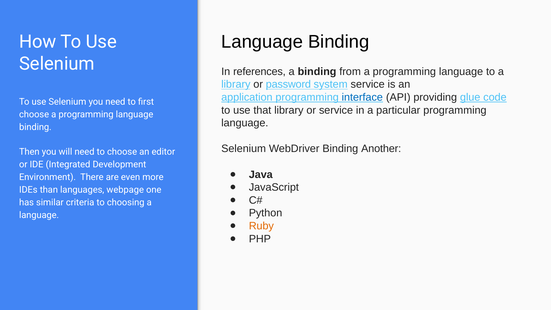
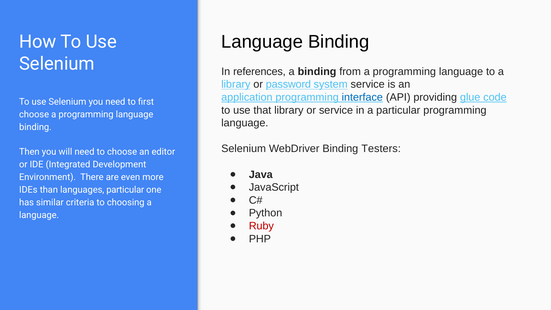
Another: Another -> Testers (381, 149)
languages webpage: webpage -> particular (125, 190)
Ruby colour: orange -> red (261, 226)
